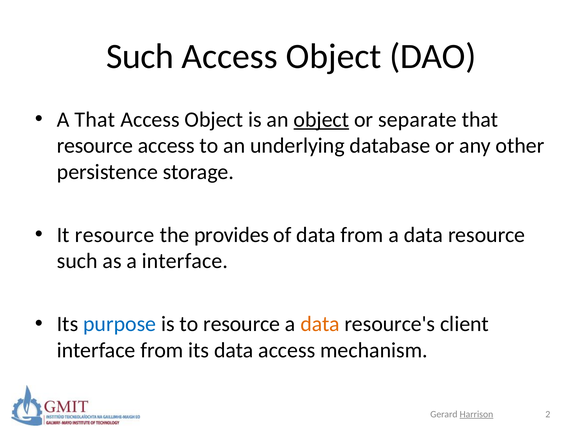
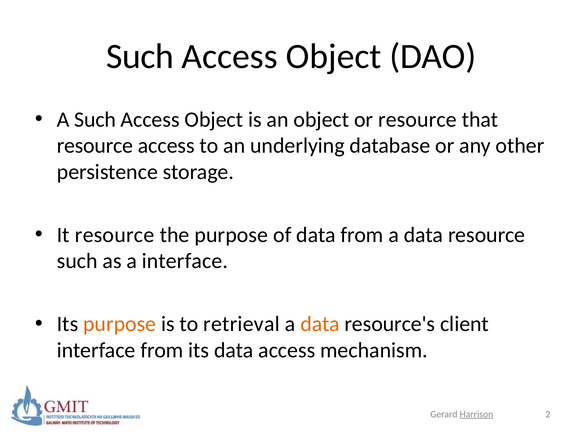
A That: That -> Such (95, 120)
object underline: present -> none (321, 120)
or separate: separate -> resource (417, 120)
the provides: provides -> purpose (231, 235)
purpose colour: blue -> orange (120, 324)
to resource: resource -> retrieval (242, 324)
